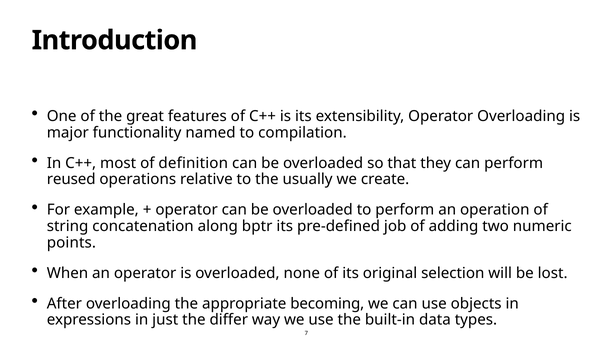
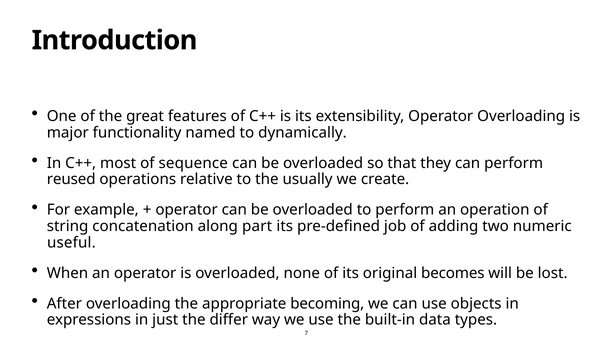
compilation: compilation -> dynamically (302, 133)
definition: definition -> sequence (193, 163)
bptr: bptr -> part (257, 226)
points: points -> useful (71, 243)
selection: selection -> becomes (453, 273)
